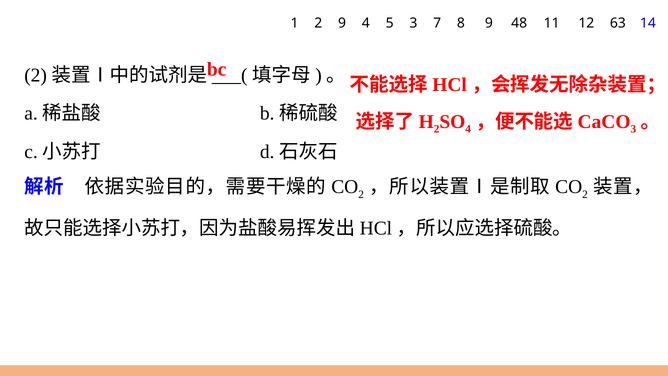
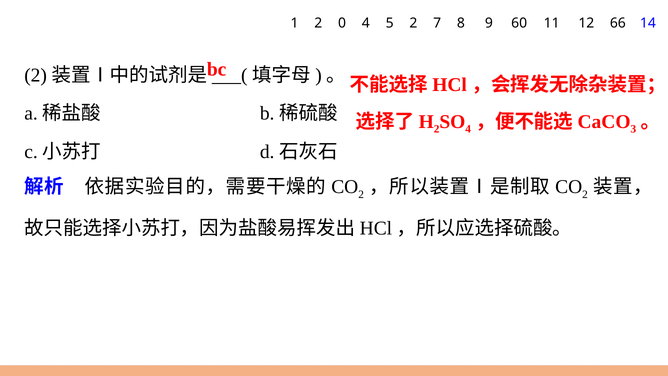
2 9: 9 -> 0 (342, 23)
5 3: 3 -> 2 (413, 23)
48: 48 -> 60 (519, 23)
63: 63 -> 66 (618, 23)
